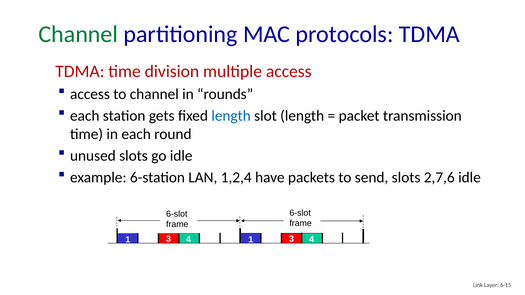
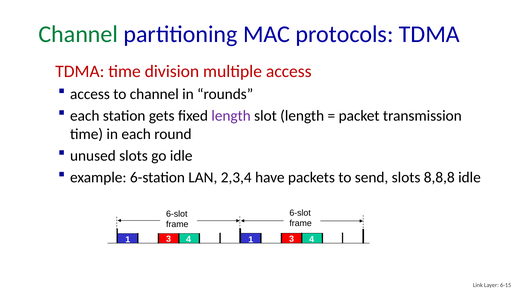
length colour: blue -> purple (231, 116)
1,2,4: 1,2,4 -> 2,3,4 (236, 177)
2,7,6: 2,7,6 -> 8,8,8 (439, 177)
